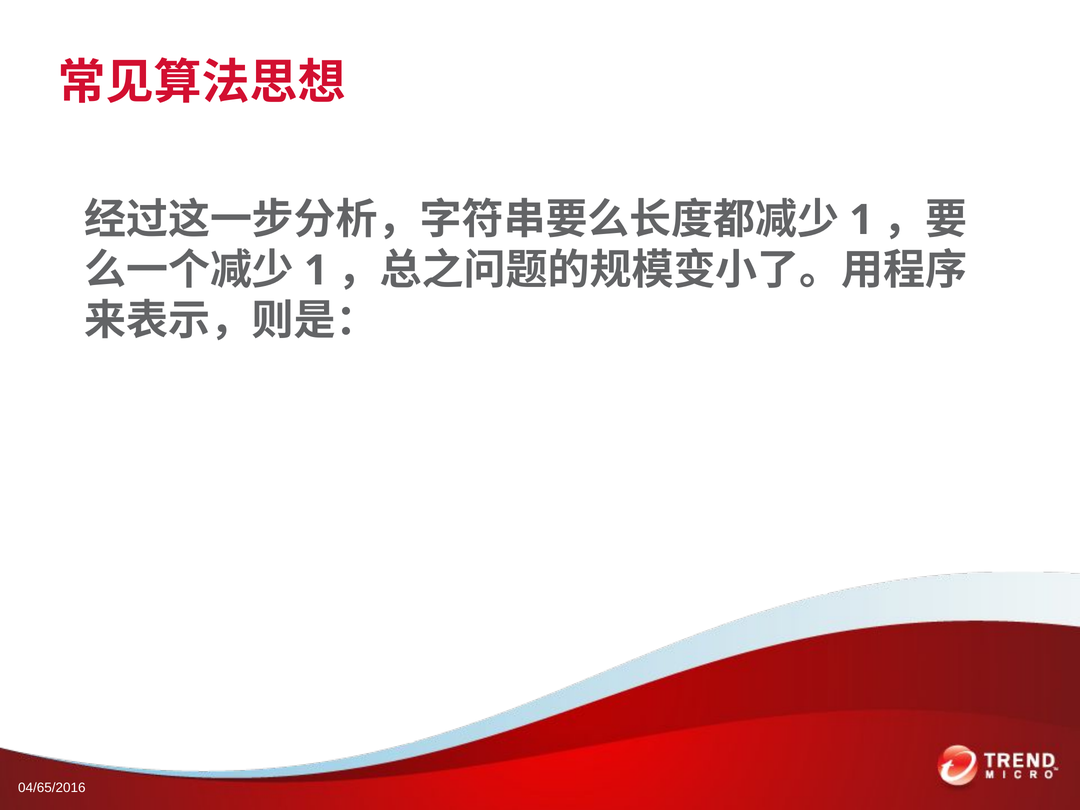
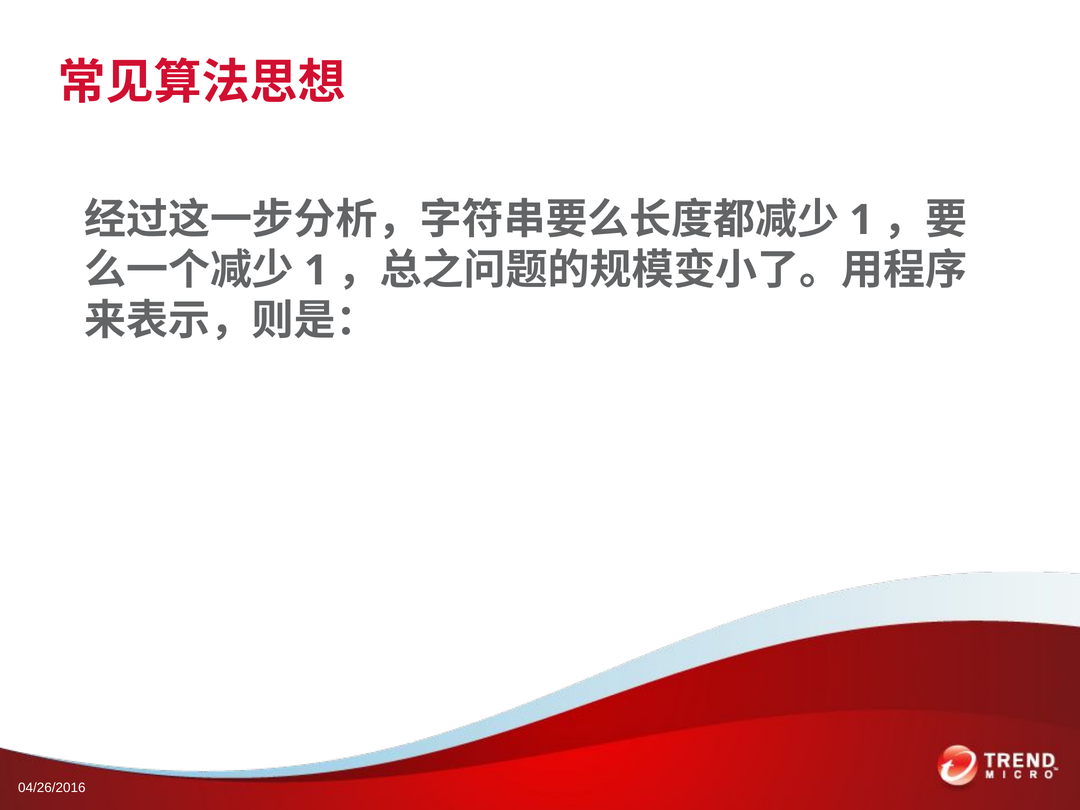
04/65/2016: 04/65/2016 -> 04/26/2016 (52, 788)
